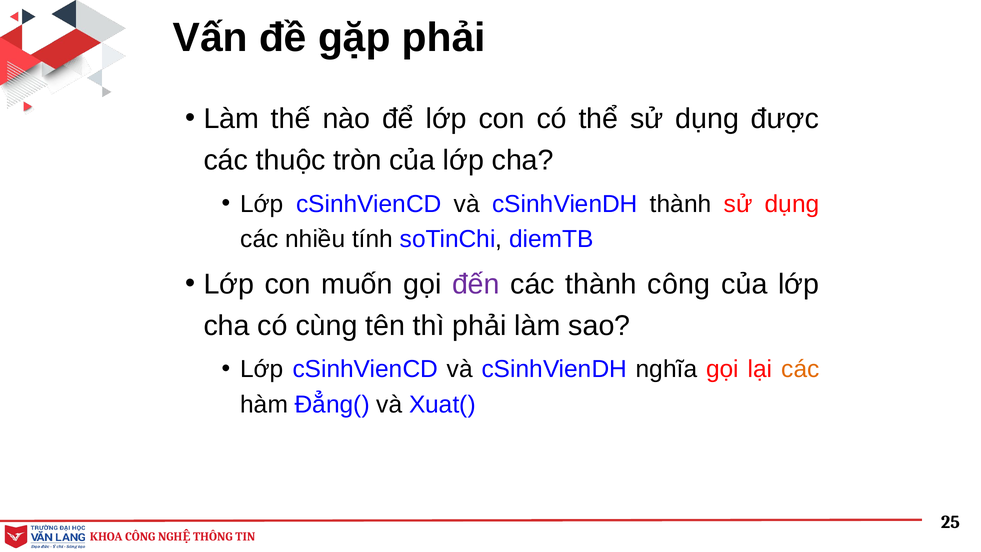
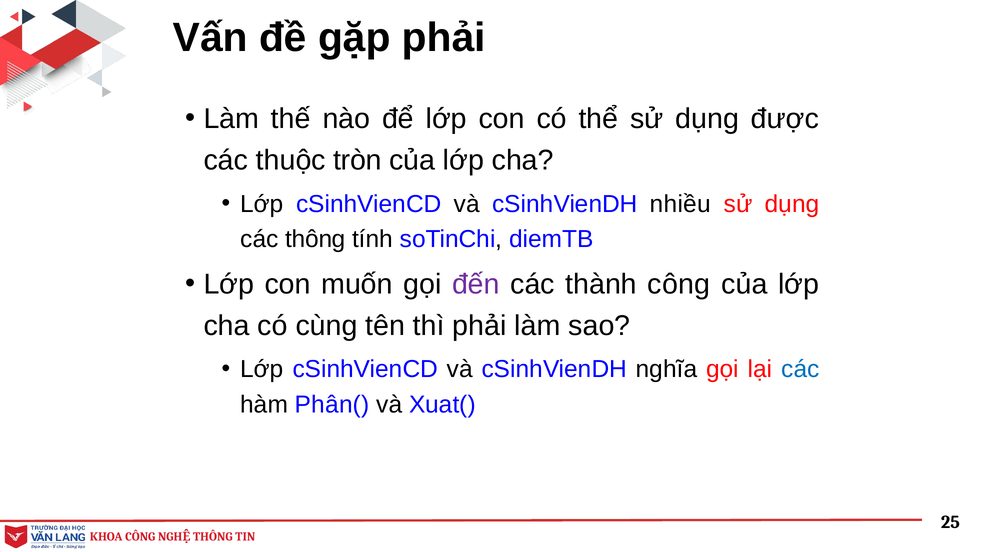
cSinhVienDH thành: thành -> nhiều (680, 204)
nhiều: nhiều -> thông (315, 239)
các colour: orange -> blue (800, 369)
Đẳng(: Đẳng( -> Phân( (332, 404)
